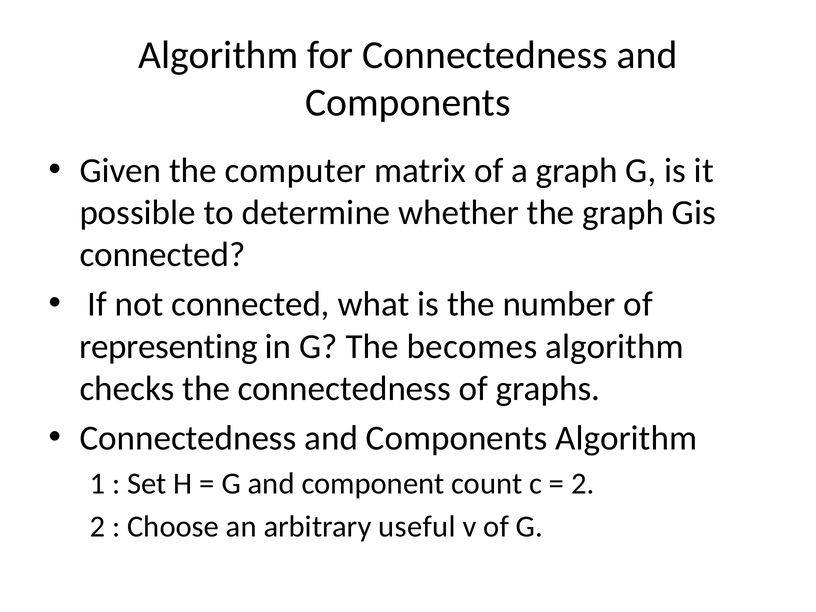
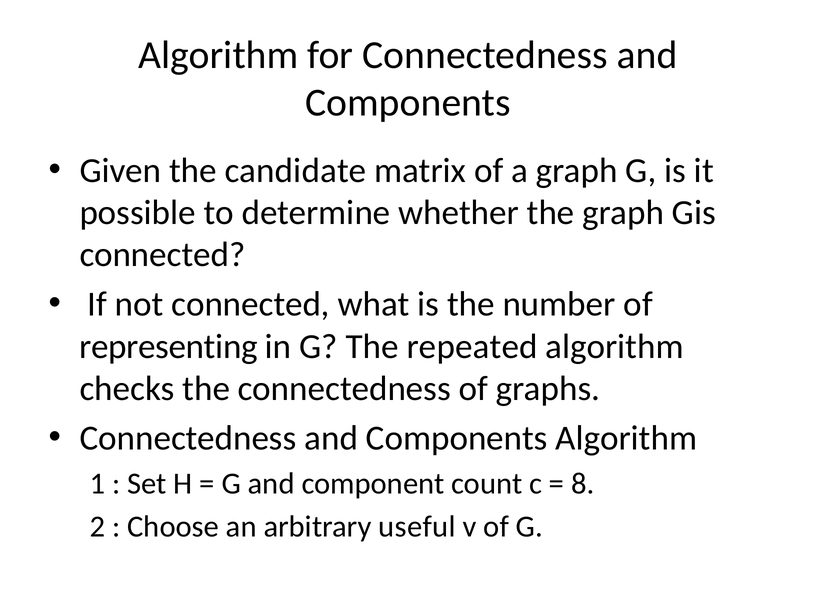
computer: computer -> candidate (295, 170)
becomes: becomes -> repeated (472, 346)
2: 2 -> 8 (583, 484)
